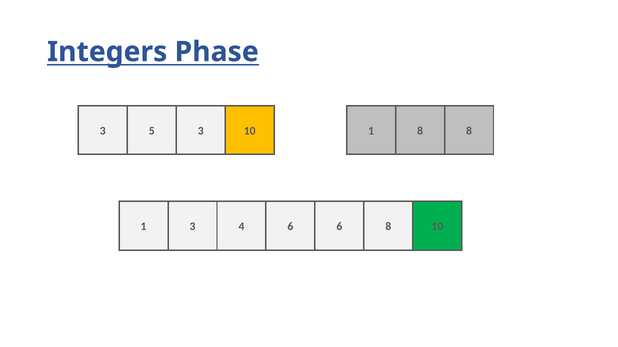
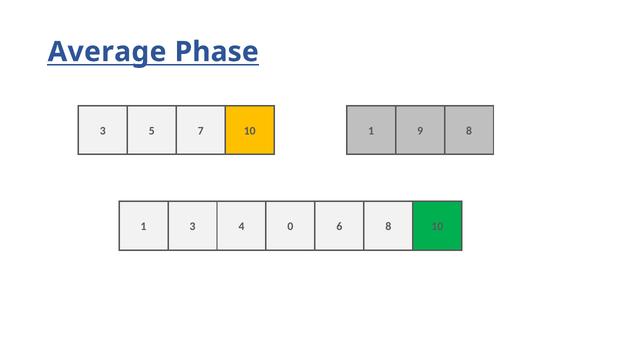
Integers: Integers -> Average (107, 52)
5 3: 3 -> 7 (201, 131)
1 8: 8 -> 9 (420, 131)
4 6: 6 -> 0 (290, 227)
